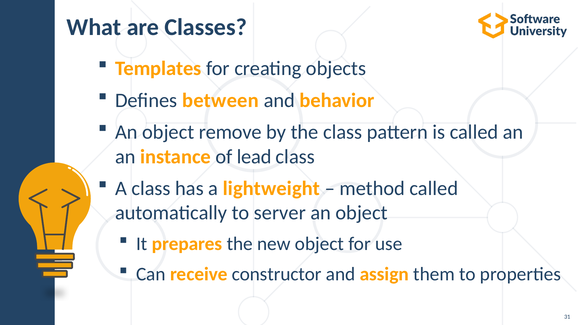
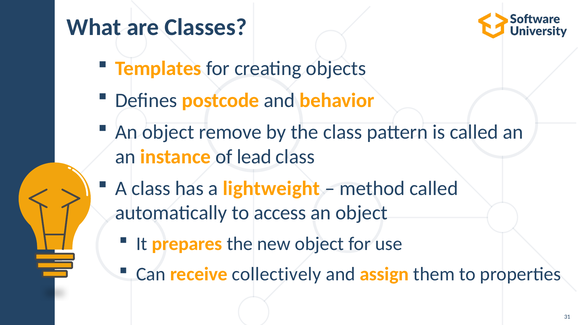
between: between -> postcode (221, 100)
server: server -> access (280, 213)
constructor: constructor -> collectively (277, 274)
